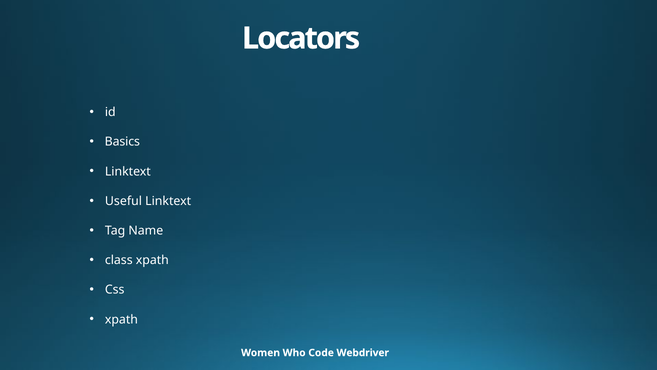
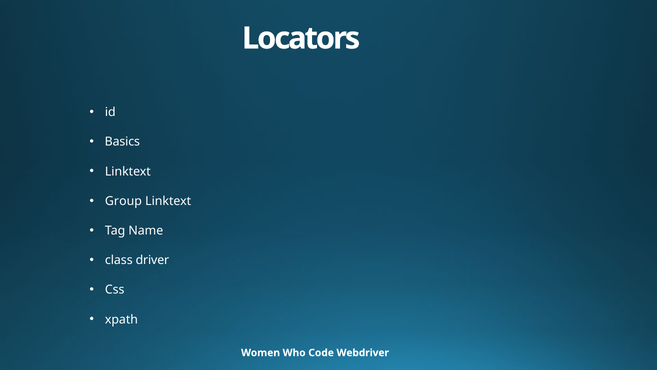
Useful: Useful -> Group (123, 201)
class xpath: xpath -> driver (152, 260)
